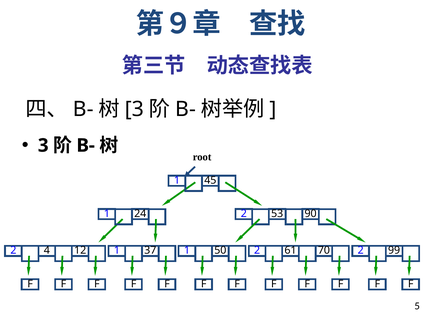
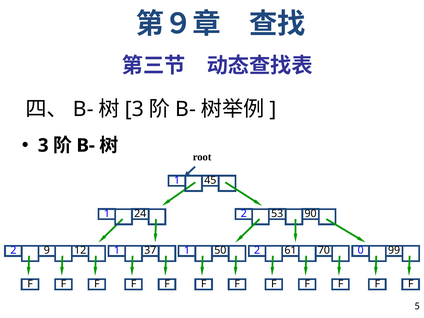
4: 4 -> 9 (47, 250)
70 2: 2 -> 0 (361, 250)
